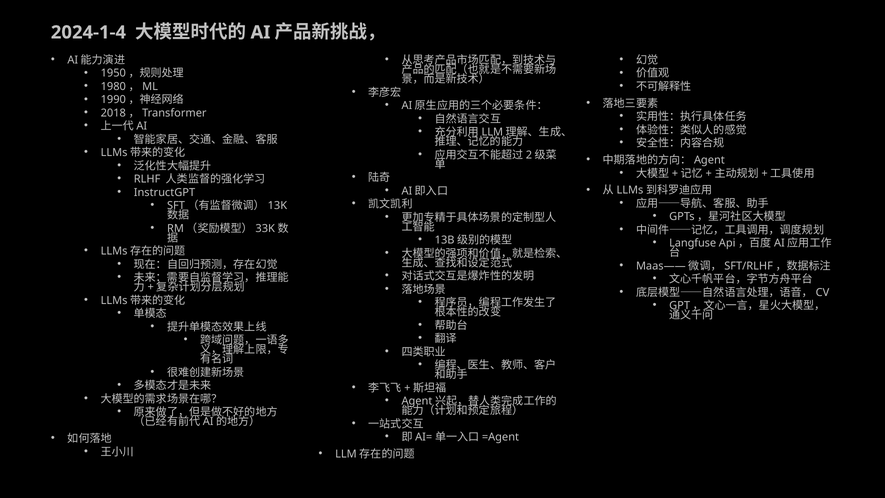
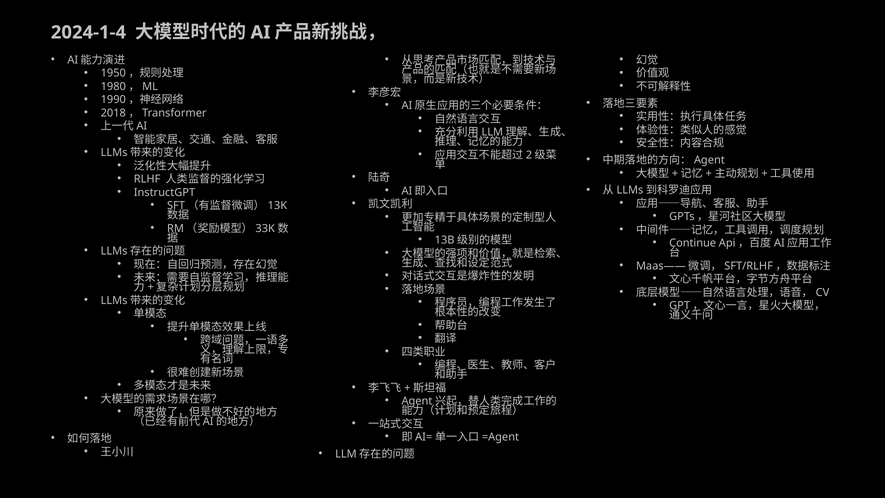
Langfuse: Langfuse -> Continue (693, 243)
